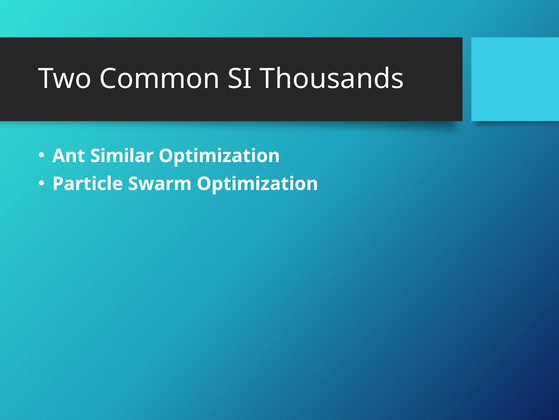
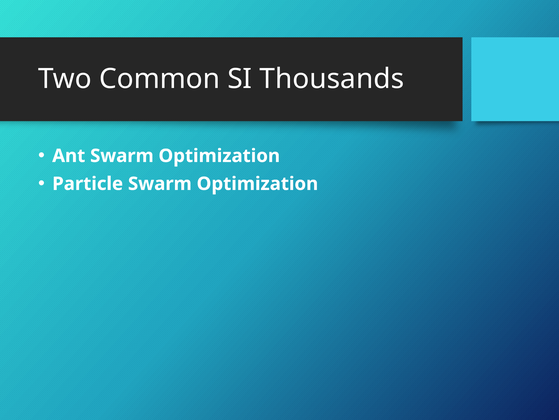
Ant Similar: Similar -> Swarm (122, 156)
